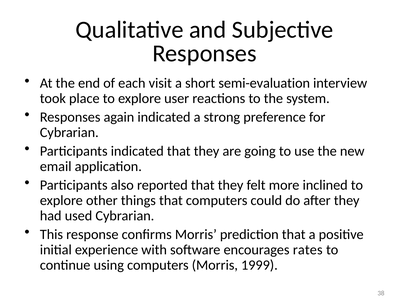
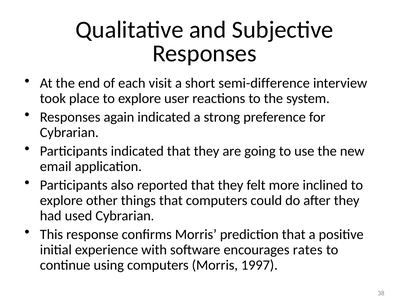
semi-evaluation: semi-evaluation -> semi-difference (264, 83)
1999: 1999 -> 1997 (259, 265)
